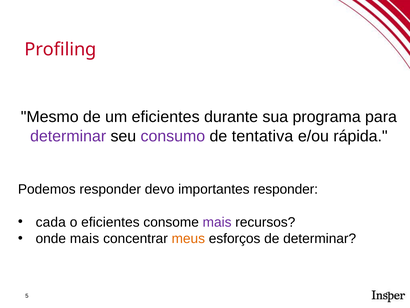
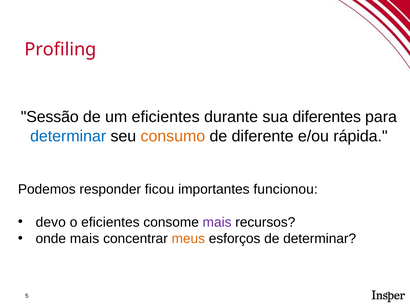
Mesmo: Mesmo -> Sessão (50, 117)
programa: programa -> diferentes (327, 117)
determinar colour: purple -> blue (68, 136)
consumo colour: purple -> orange (173, 136)
tentativa: tentativa -> diferente (263, 136)
devo: devo -> ficou (160, 189)
importantes responder: responder -> funcionou (286, 189)
cada: cada -> devo (51, 222)
